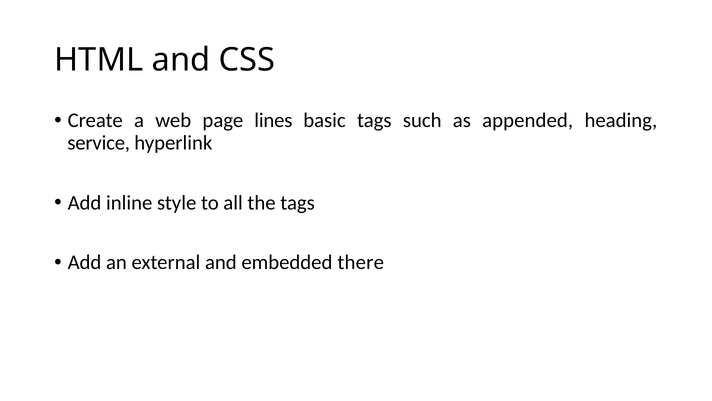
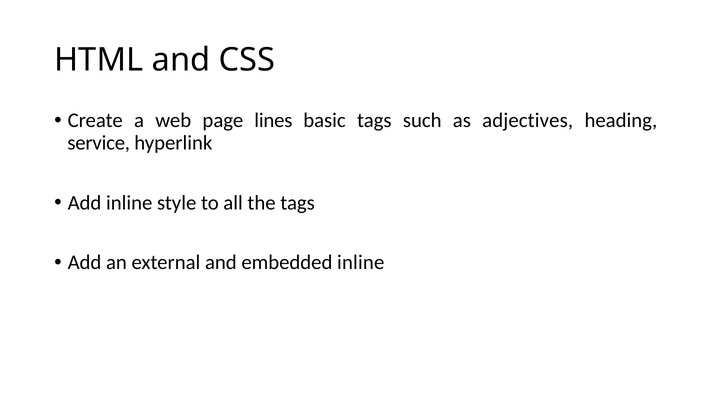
appended: appended -> adjectives (528, 120)
embedded there: there -> inline (361, 262)
